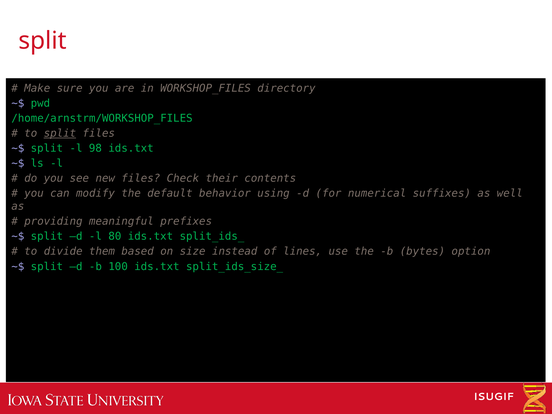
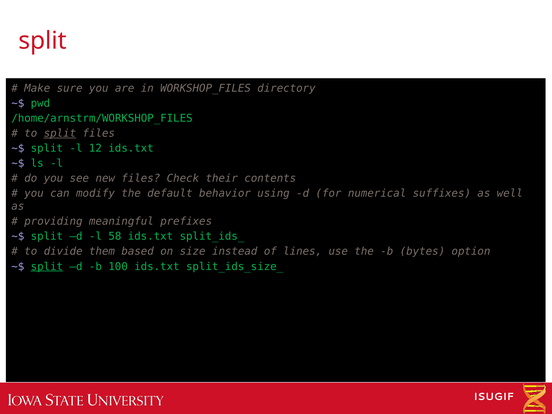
98: 98 -> 12 (95, 148)
80: 80 -> 58 (115, 236)
split underline: none -> present (47, 266)
